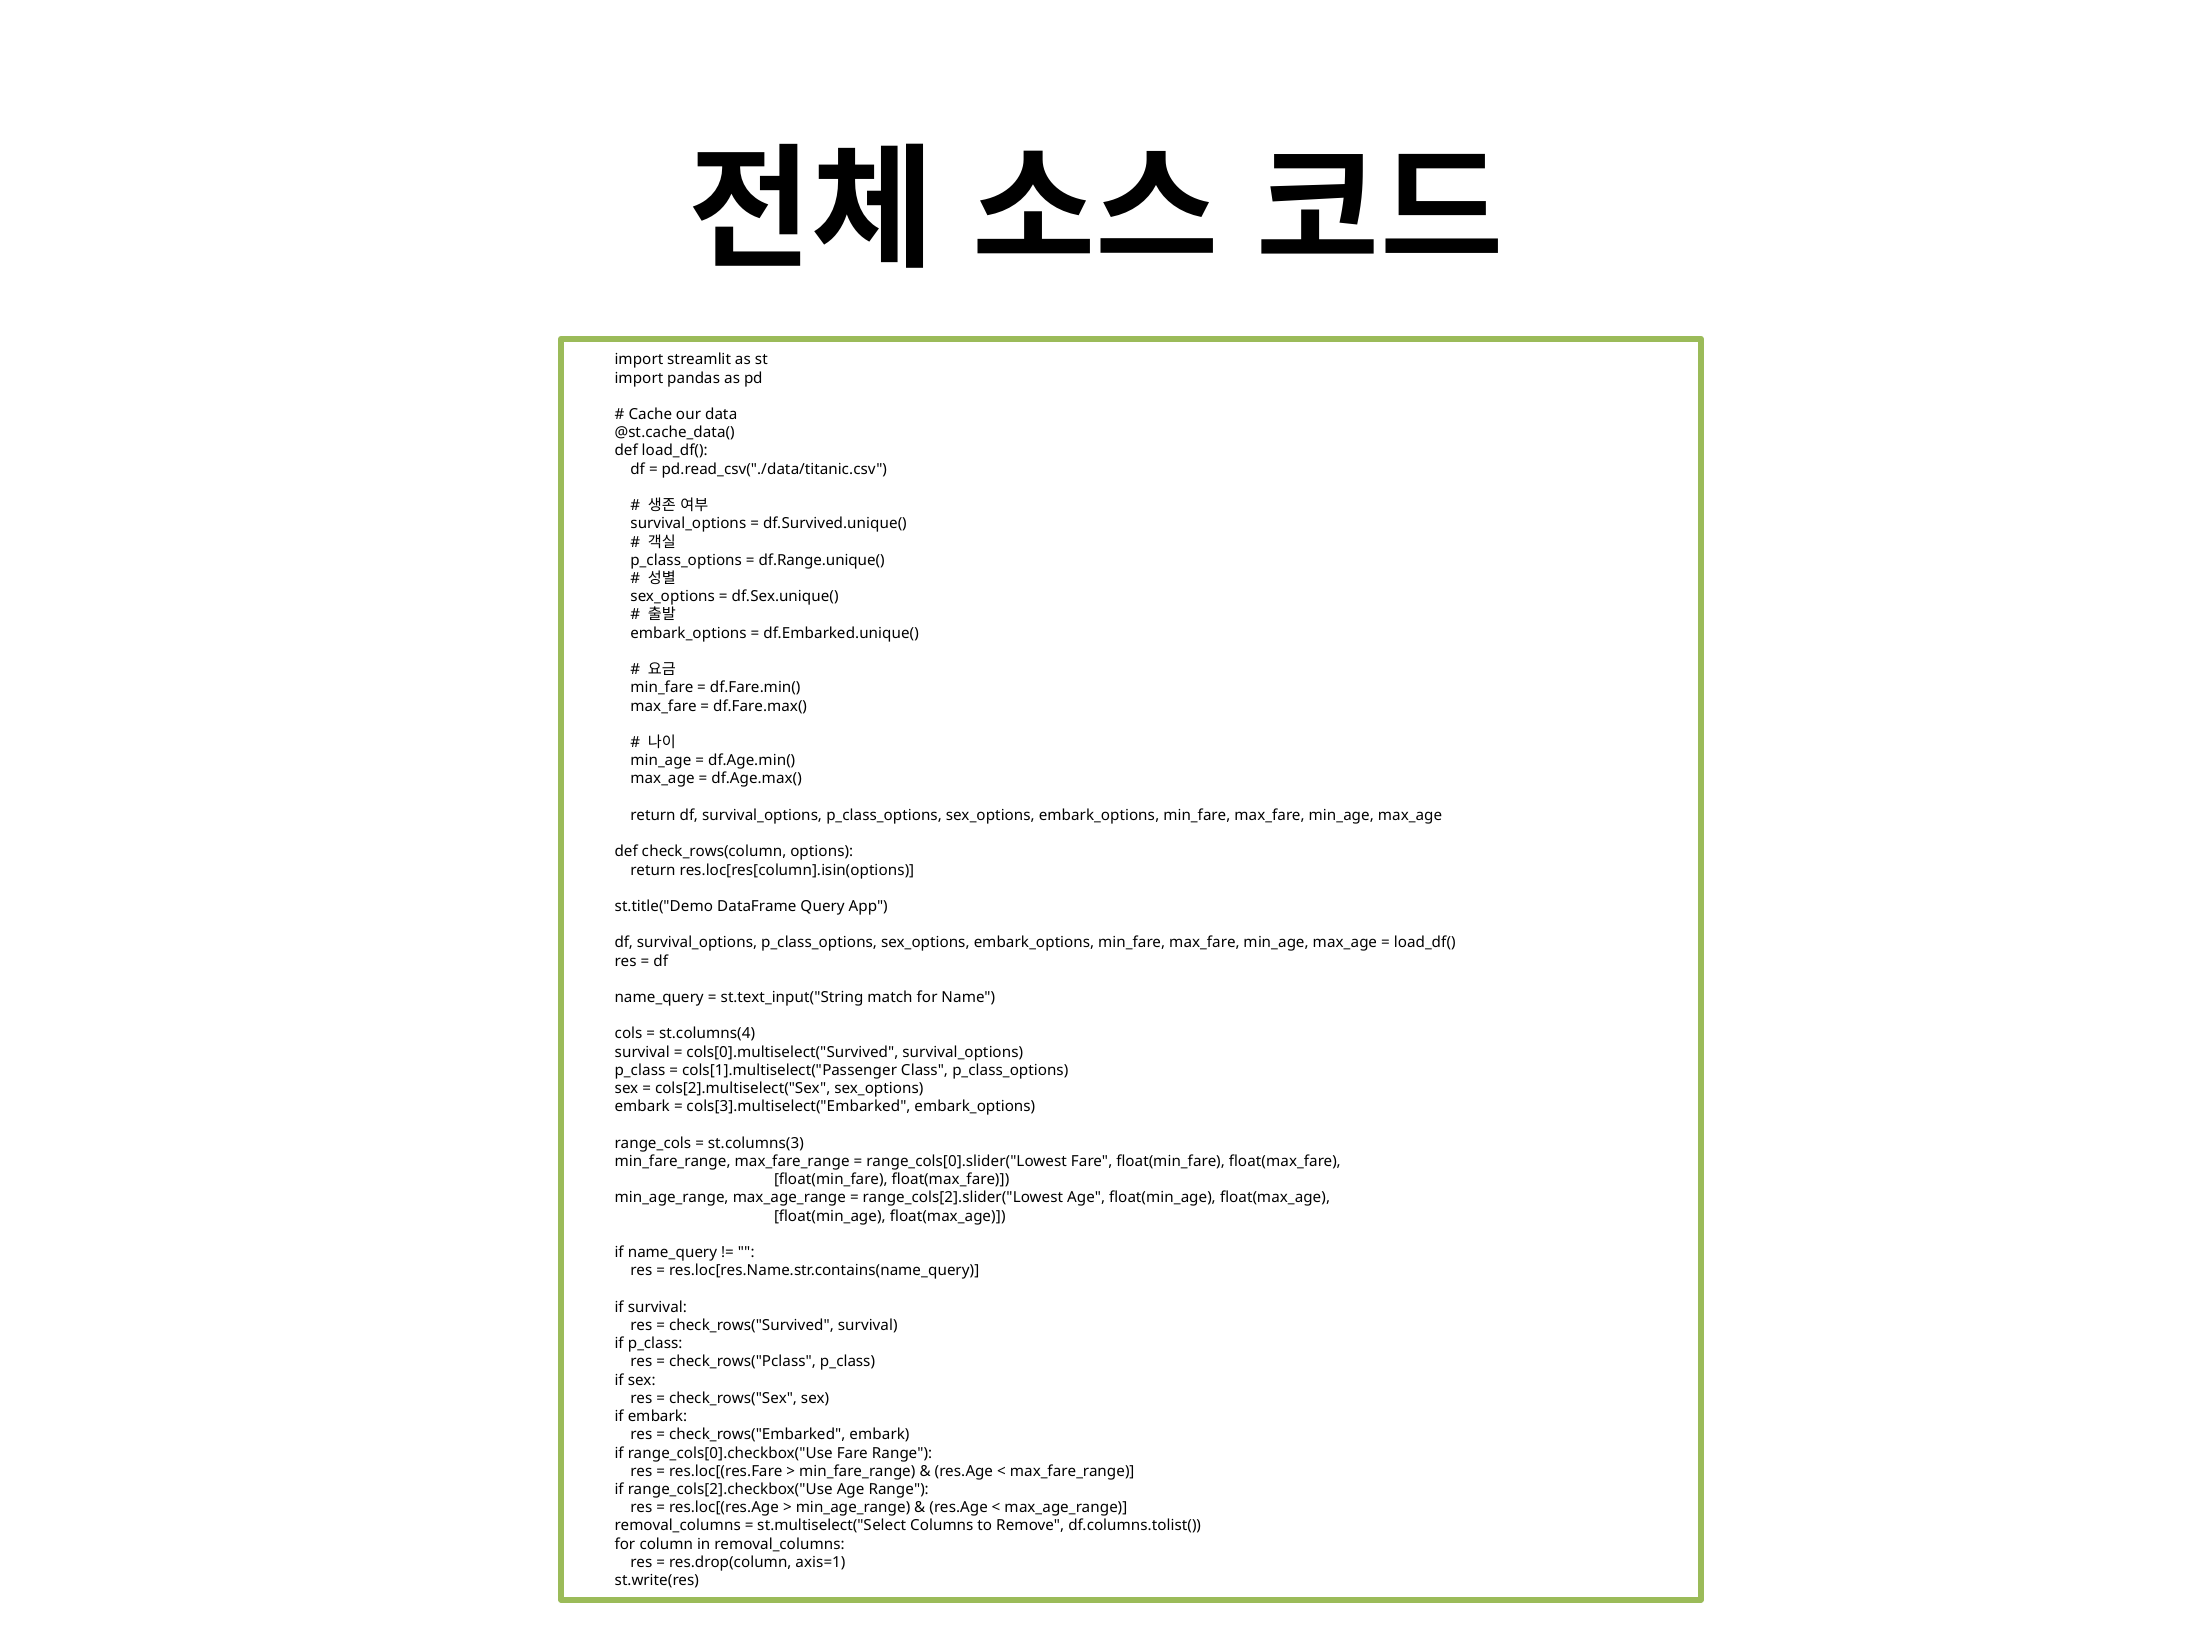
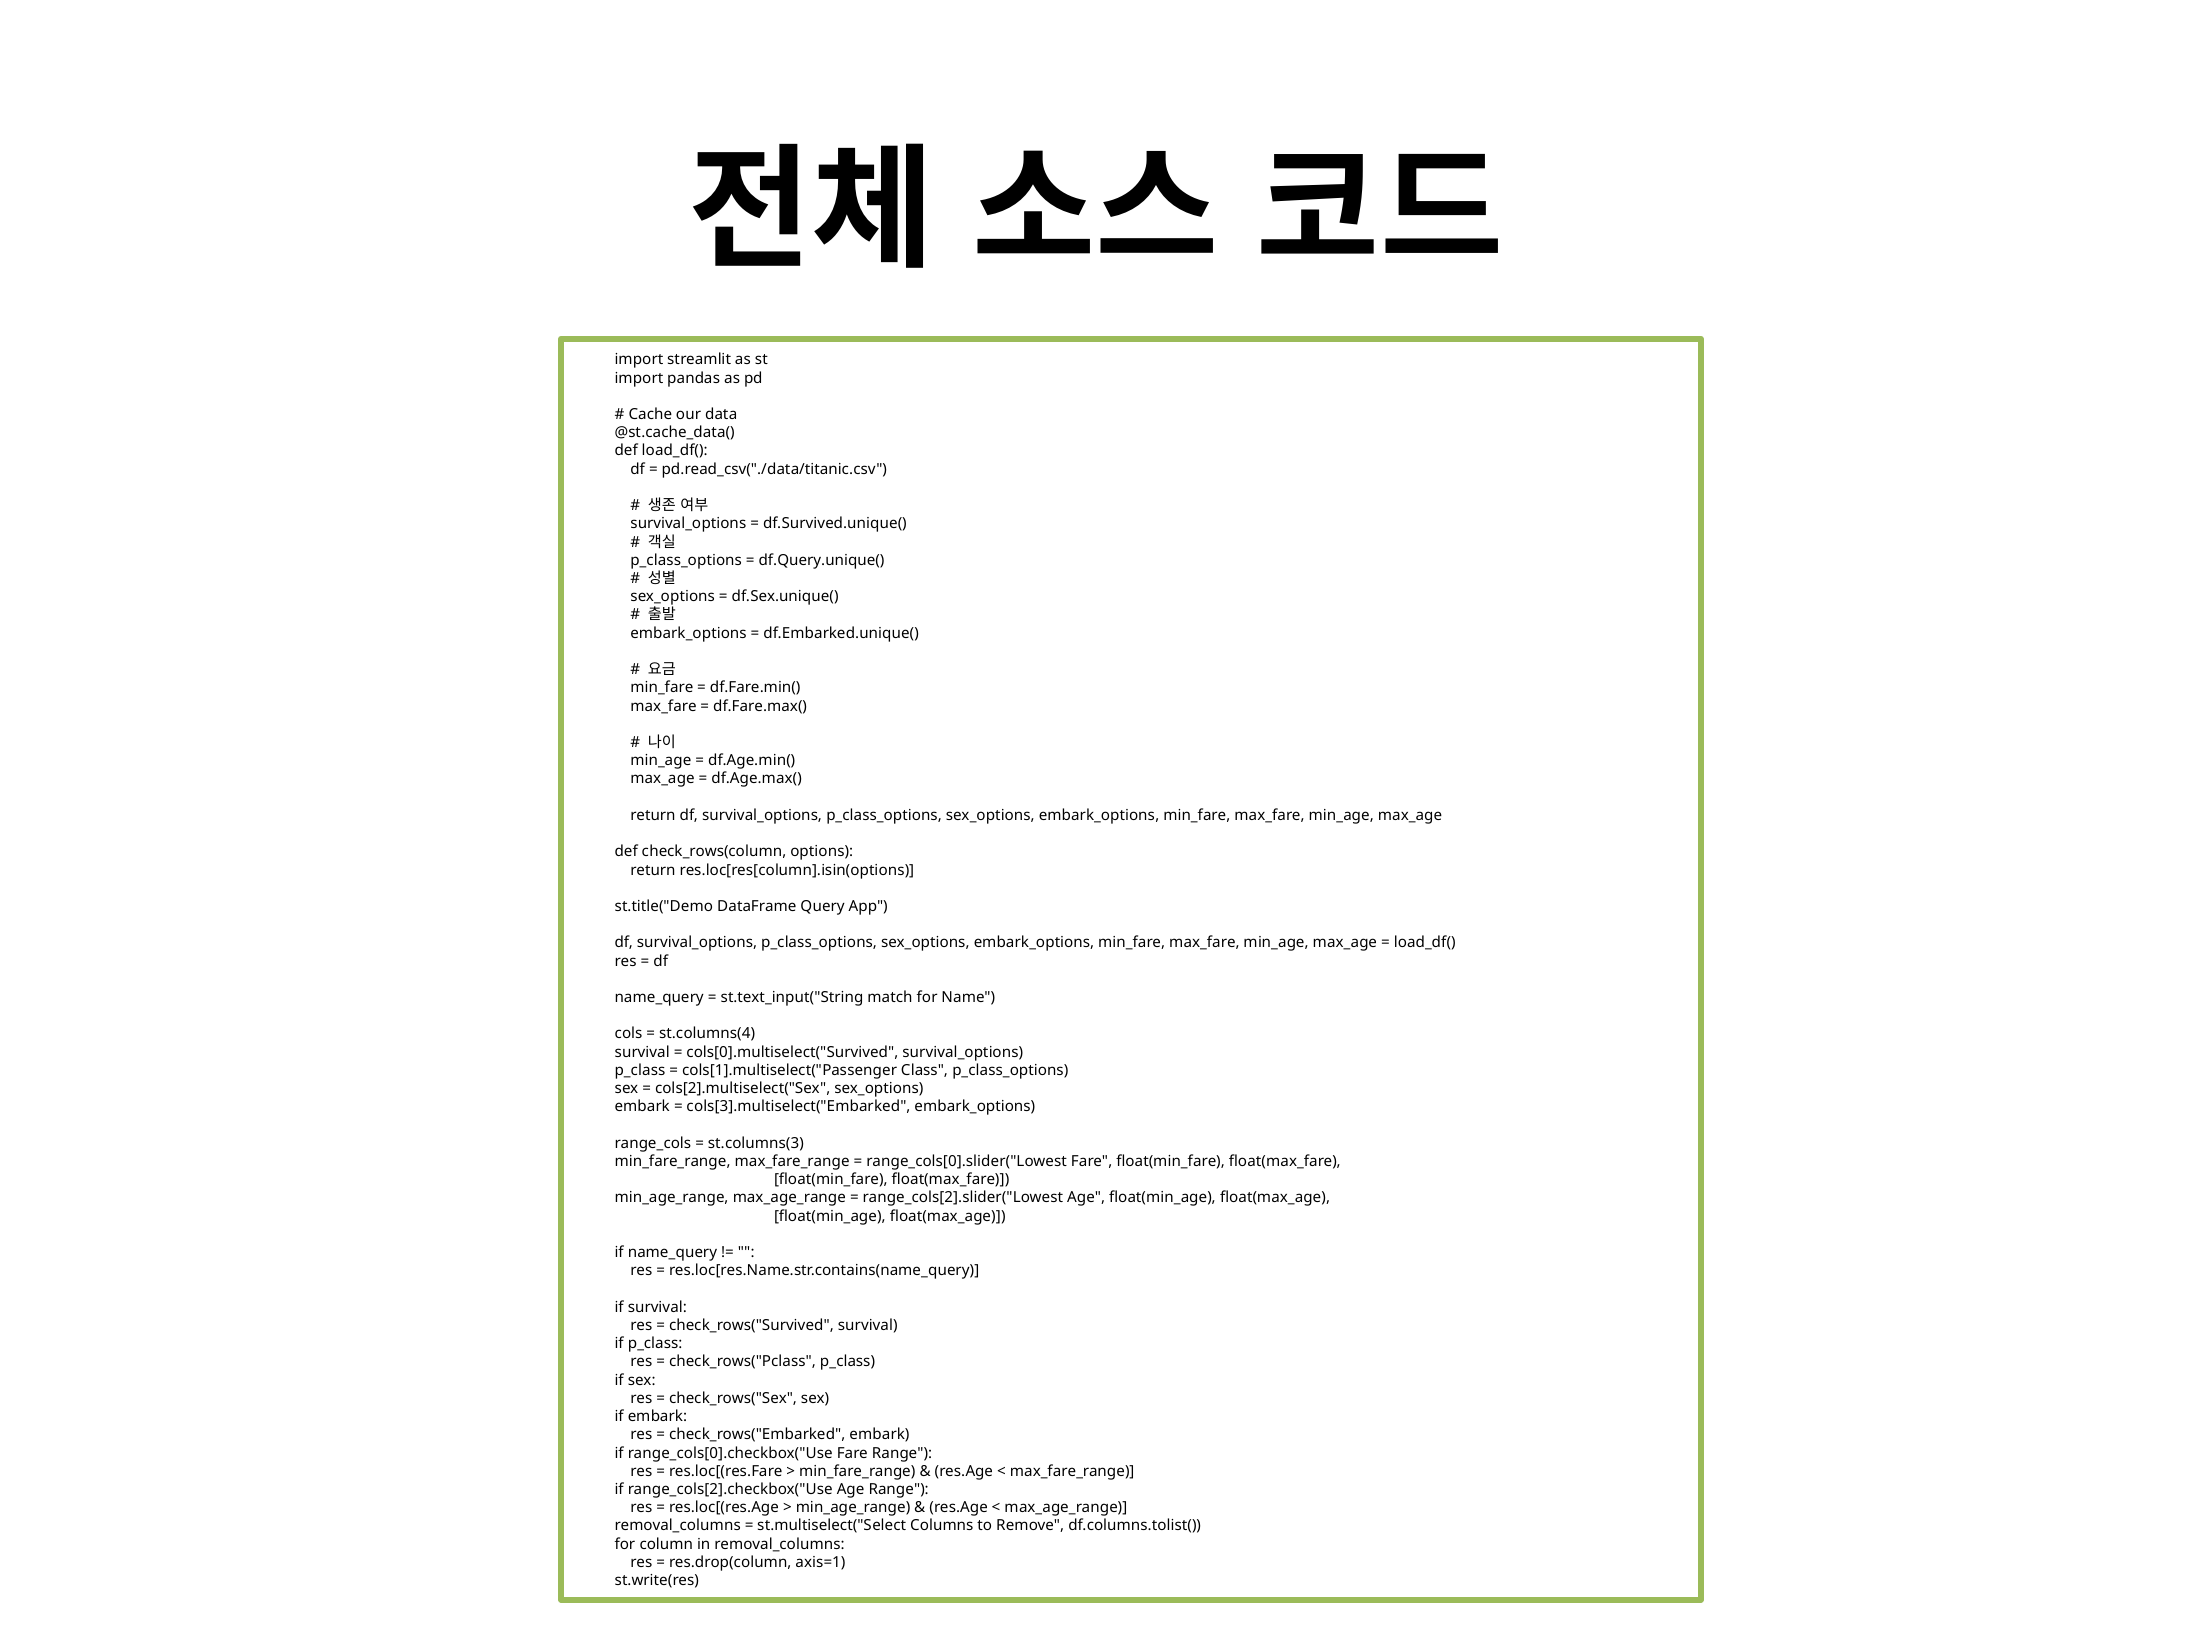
df.Range.unique(: df.Range.unique( -> df.Query.unique( (822, 560)
